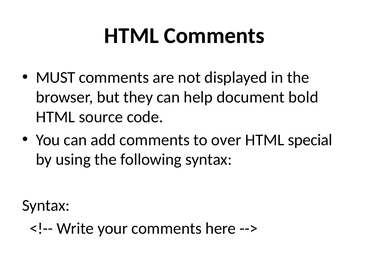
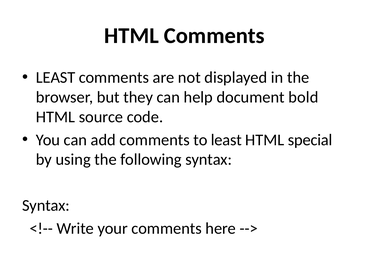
MUST: MUST -> LEAST (56, 77)
to over: over -> least (226, 140)
